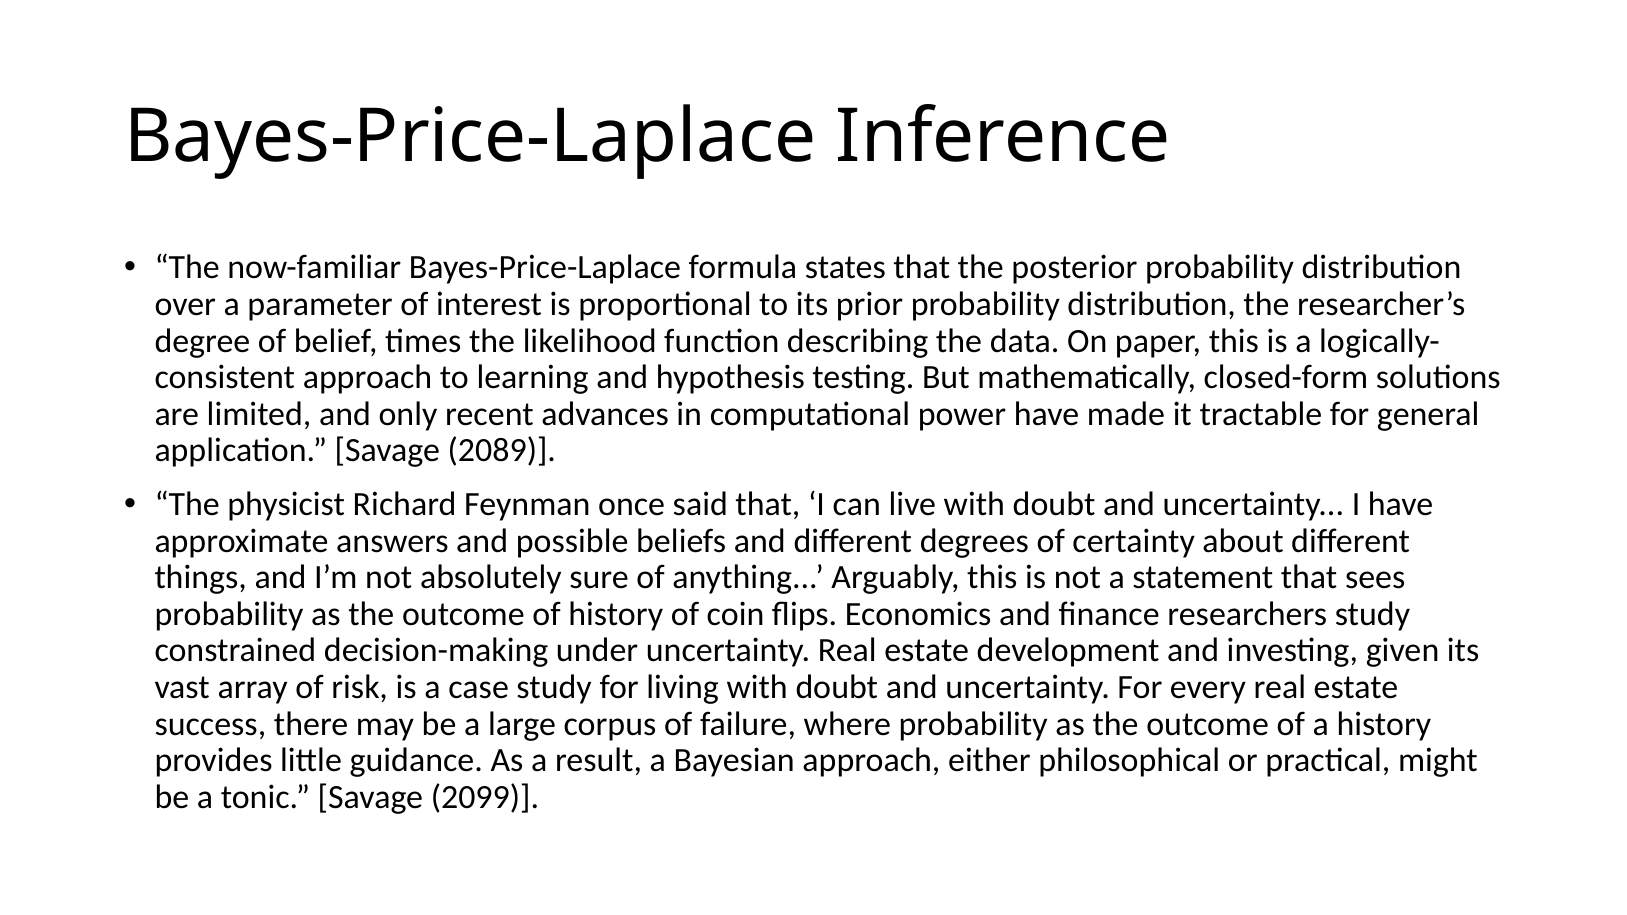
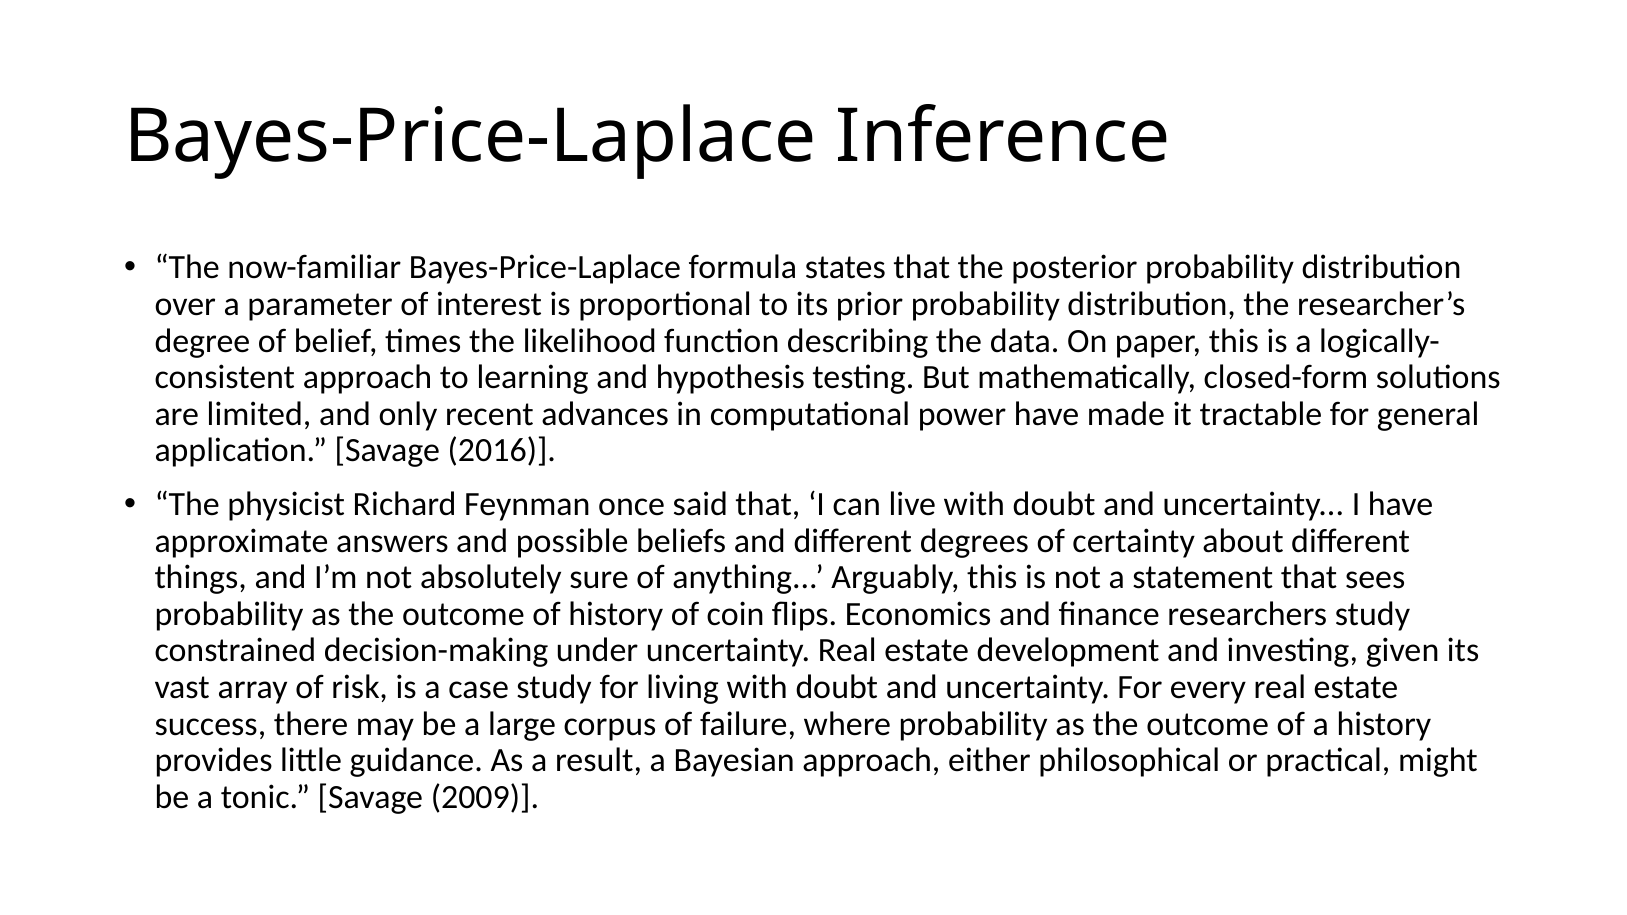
2089: 2089 -> 2016 (502, 451)
2099: 2099 -> 2009 (485, 797)
